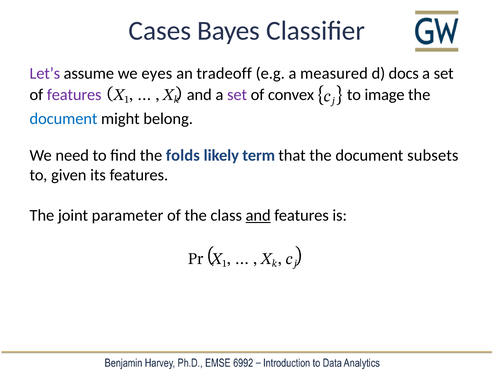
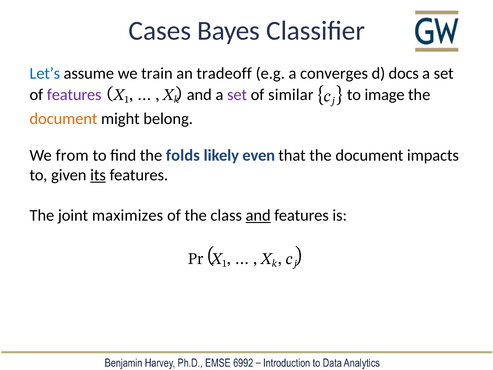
Let’s colour: purple -> blue (45, 73)
eyes: eyes -> train (157, 73)
measured: measured -> converges (334, 73)
convex: convex -> similar (291, 95)
document colour: blue -> orange (64, 119)
need: need -> from (72, 155)
term: term -> even (259, 155)
subsets: subsets -> impacts (433, 155)
its underline: none -> present (98, 175)
parameter: parameter -> maximizes (128, 215)
